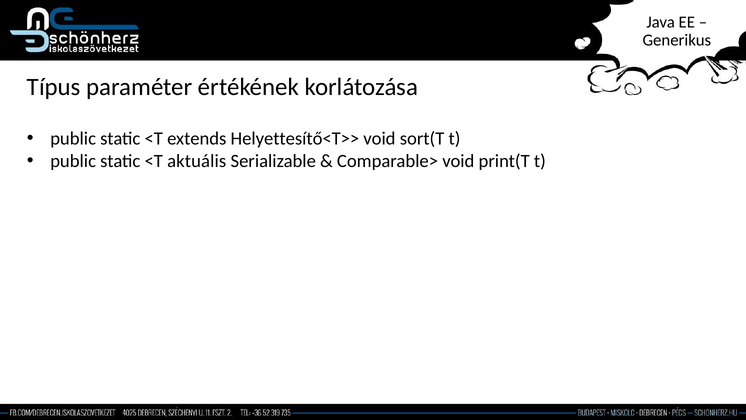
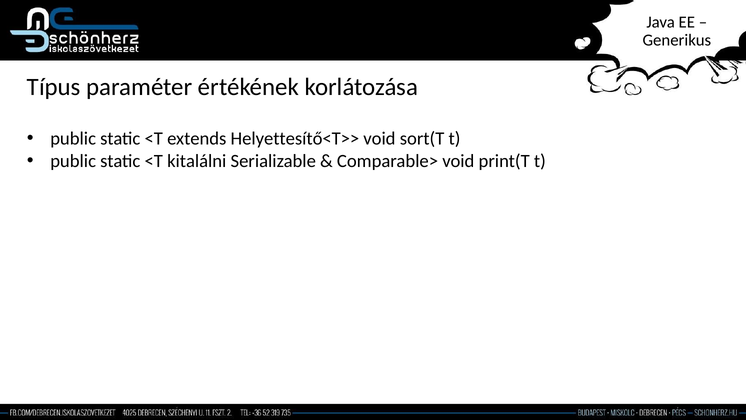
aktuális: aktuális -> kitalálni (197, 161)
